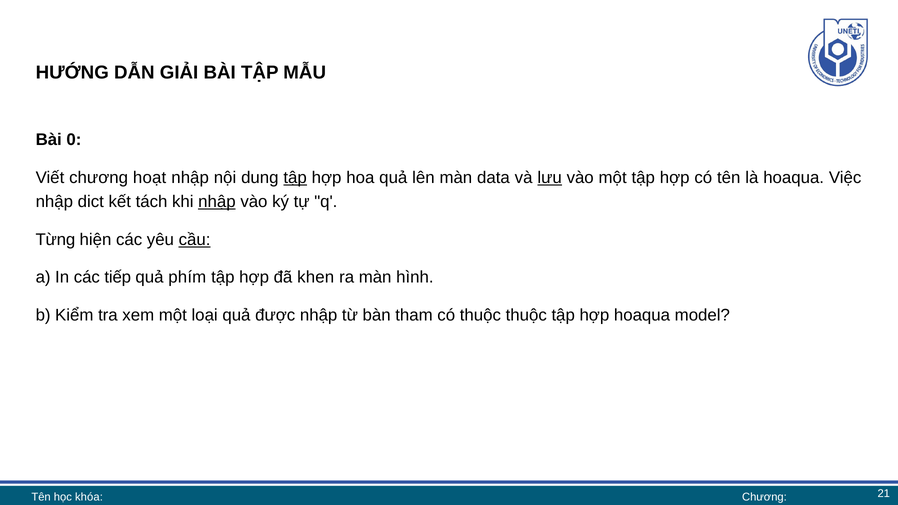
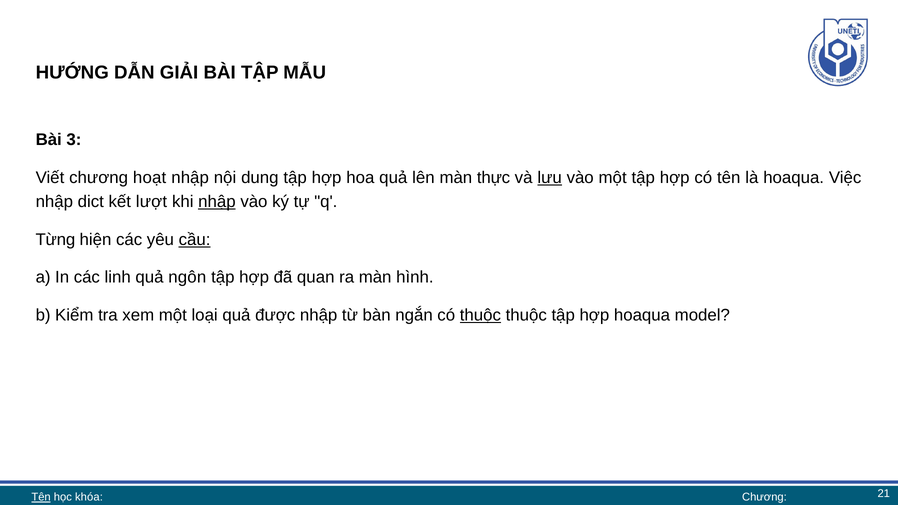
0: 0 -> 3 (74, 140)
tập underline: present -> none (295, 178)
data: data -> thực (494, 178)
tách: tách -> lượt (151, 202)
tiếp: tiếp -> linh (118, 277)
phím: phím -> ngôn (187, 277)
khen: khen -> quan (316, 277)
tham: tham -> ngắn (414, 315)
thuộc underline: none -> present (480, 315)
Tên underline: none -> present (41, 497)
